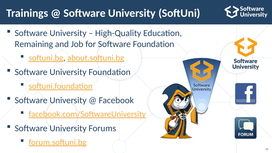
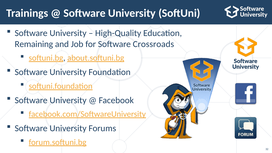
Software Foundation: Foundation -> Crossroads (153, 44)
